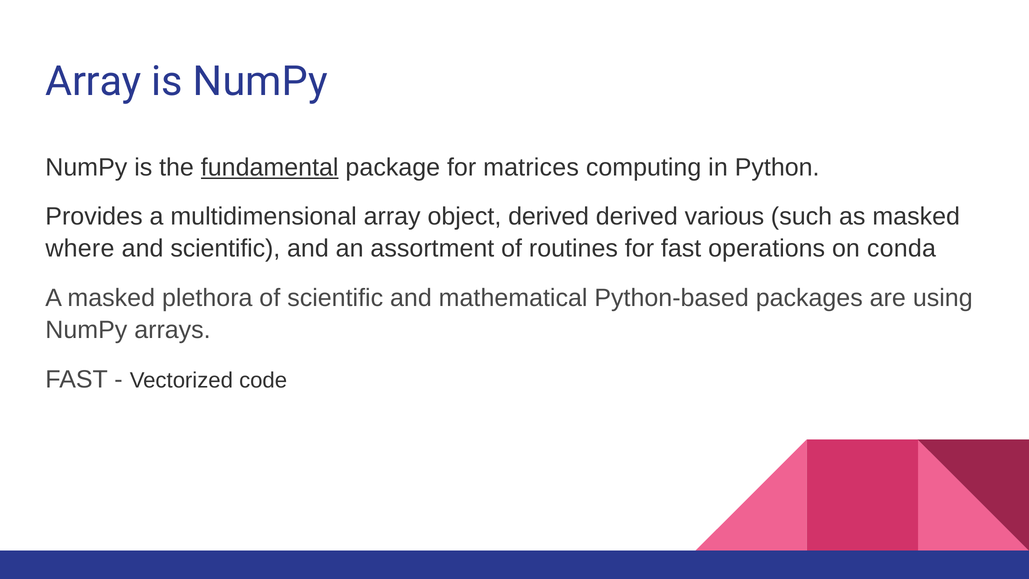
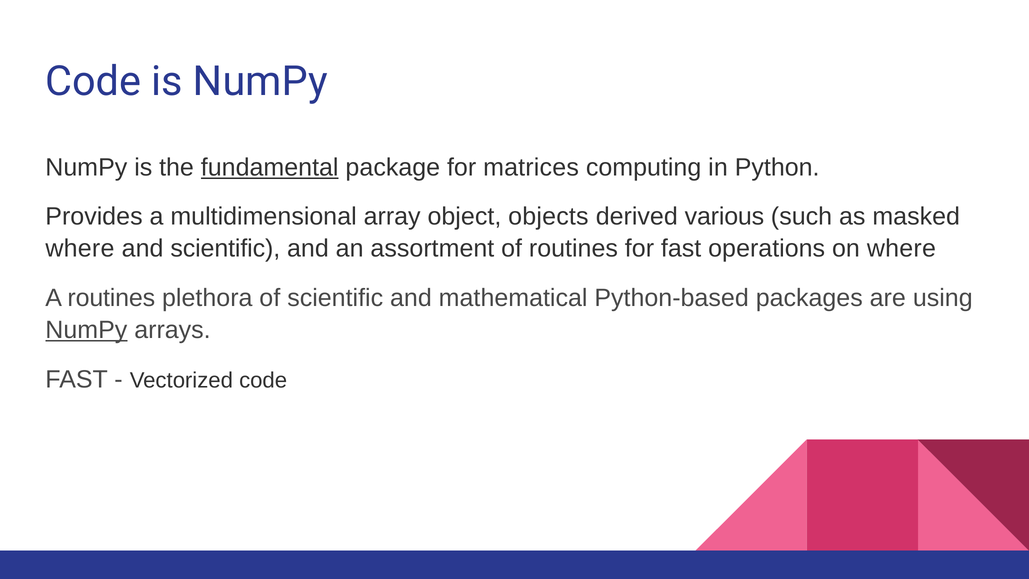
Array: Array -> Code (93, 81)
object derived: derived -> objects (548, 217)
on conda: conda -> where (901, 249)
A masked: masked -> routines (111, 298)
NumPy underline: none -> present (86, 330)
